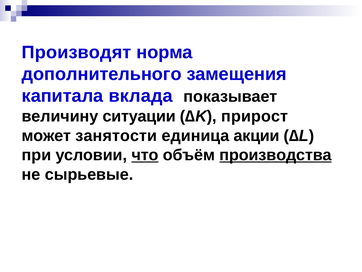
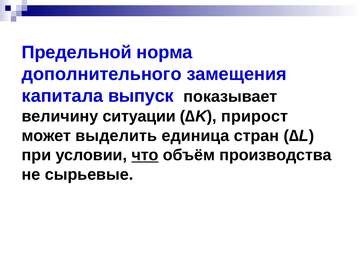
Производят: Производят -> Предельной (77, 52)
вклада: вклада -> выпуск (141, 96)
занятости: занятости -> выделить (116, 135)
акции: акции -> стран (256, 135)
производства underline: present -> none (276, 155)
